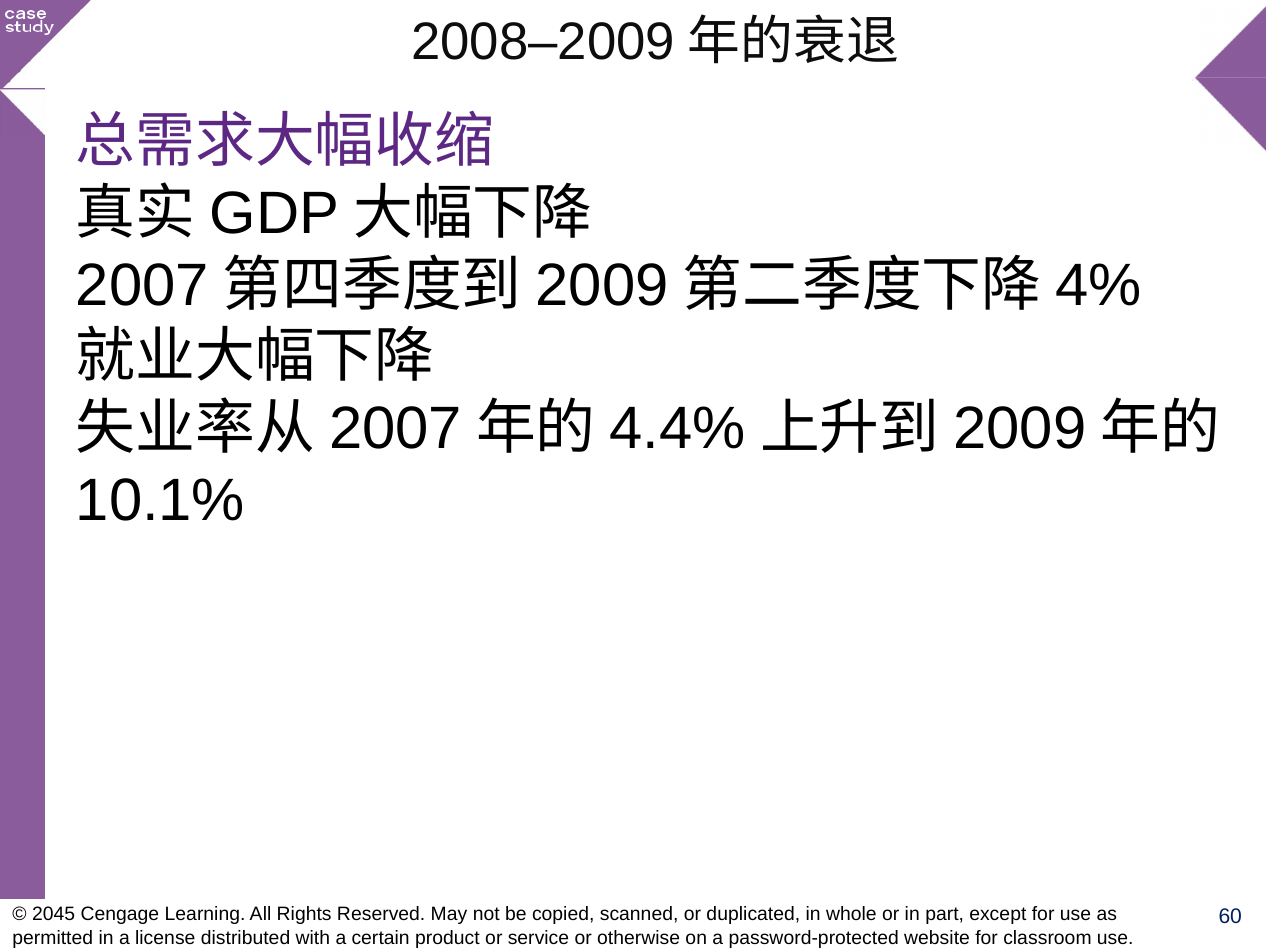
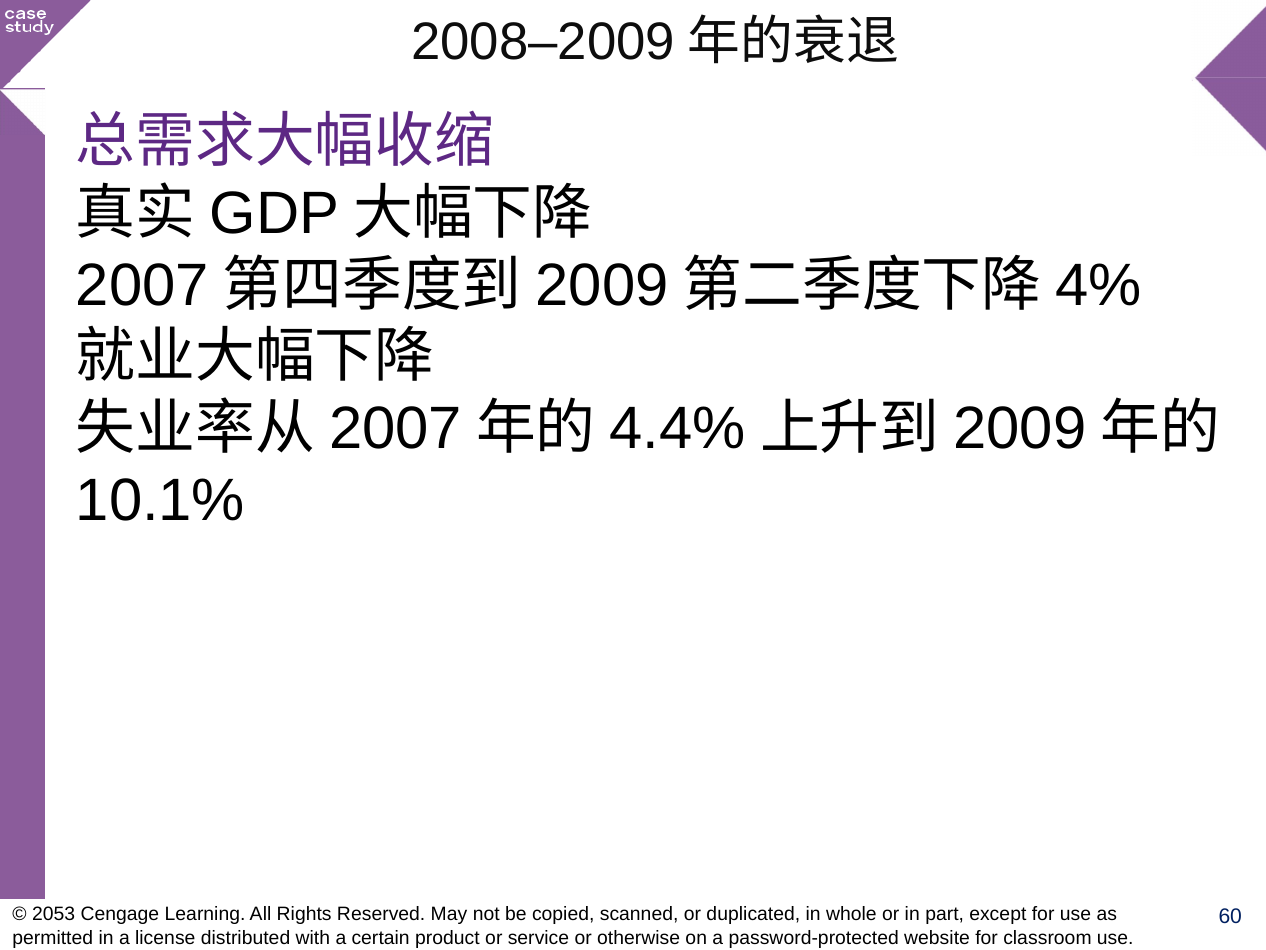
2045: 2045 -> 2053 (54, 914)
